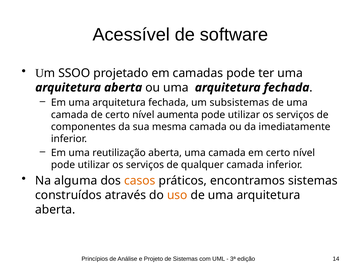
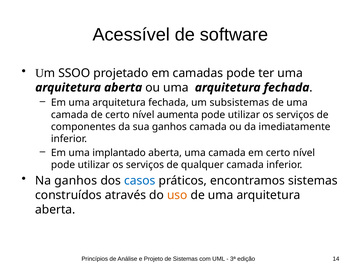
sua mesma: mesma -> ganhos (169, 127)
reutilização: reutilização -> implantado (119, 153)
Na alguma: alguma -> ganhos (76, 181)
casos colour: orange -> blue (140, 181)
